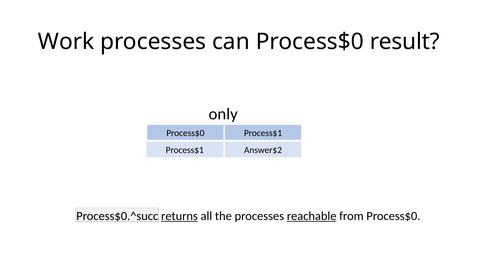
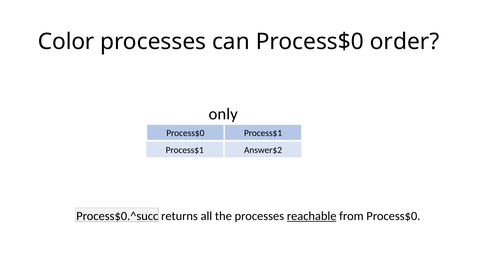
Work: Work -> Color (66, 42)
result: result -> order (405, 42)
returns underline: present -> none (179, 217)
